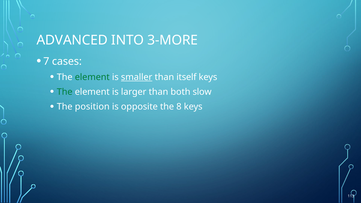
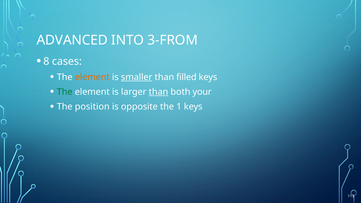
3-MORE: 3-MORE -> 3-FROM (173, 40)
7: 7 -> 8 (46, 61)
element colour: green -> orange (92, 77)
itself: itself -> filled (186, 77)
than underline: none -> present (158, 92)
slow: slow -> your (202, 92)
8: 8 -> 1 (179, 107)
